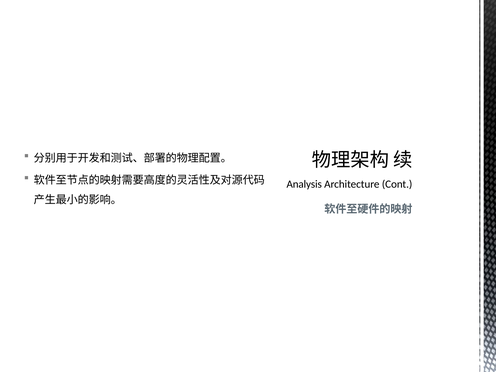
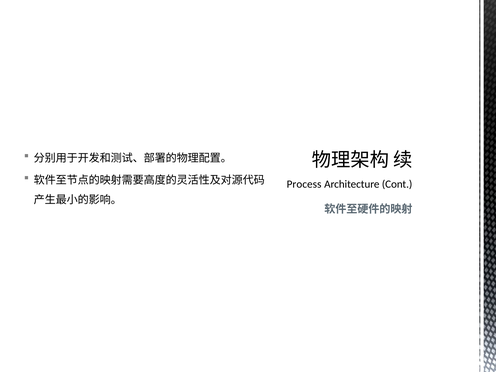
Analysis: Analysis -> Process (304, 184)
